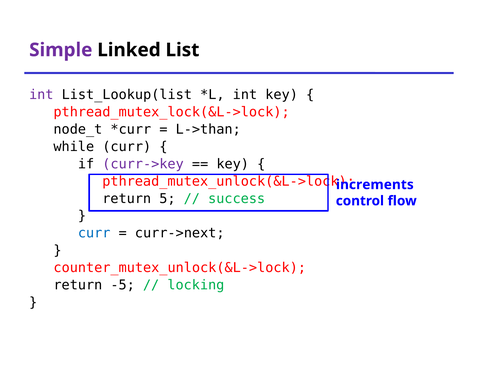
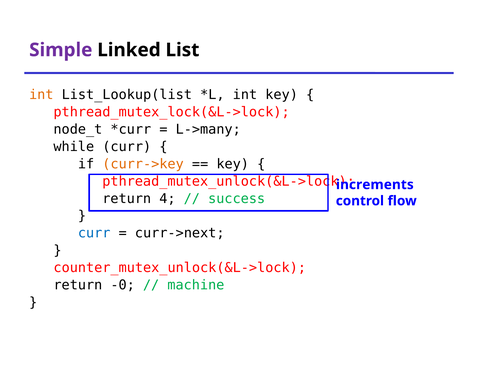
int colour: purple -> orange (41, 95)
L->than: L->than -> L->many (208, 129)
curr->key colour: purple -> orange (143, 164)
5: 5 -> 4 (167, 198)
-5: -5 -> -0 (123, 285)
locking: locking -> machine (196, 285)
